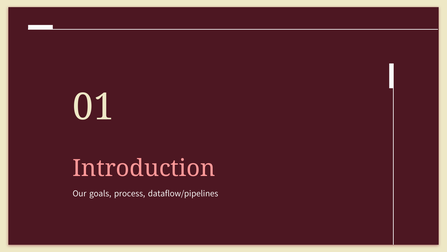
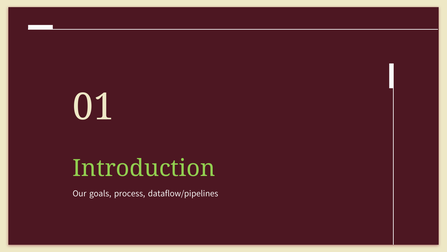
Introduction colour: pink -> light green (144, 168)
